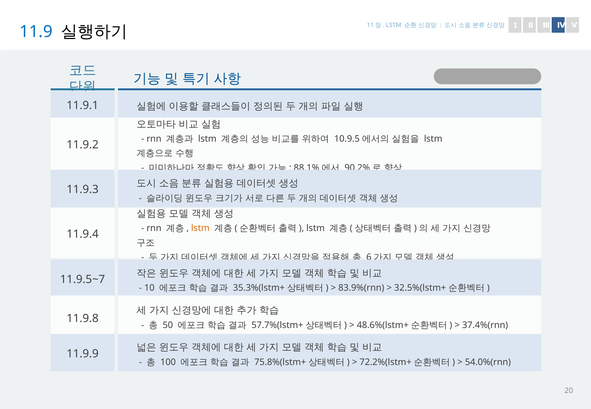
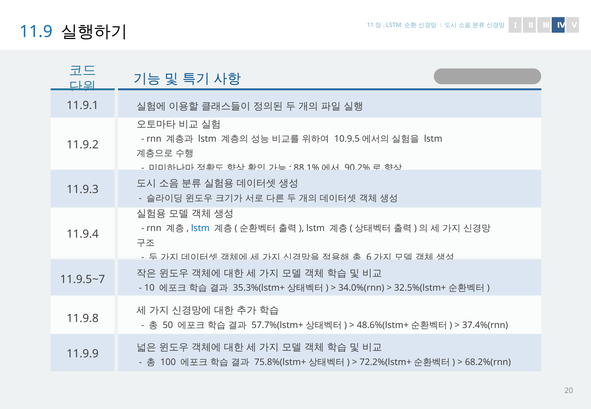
lstm colour: orange -> blue (200, 228)
83.9%(rnn: 83.9%(rnn -> 34.0%(rnn (361, 288)
54.0%(rnn: 54.0%(rnn -> 68.2%(rnn (488, 362)
